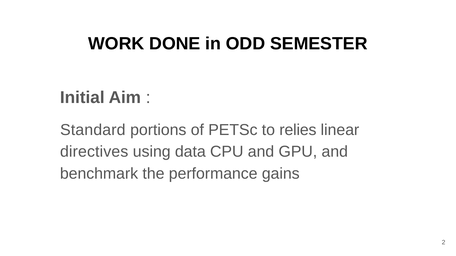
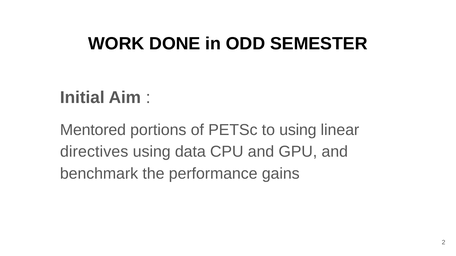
Standard: Standard -> Mentored (93, 130)
to relies: relies -> using (298, 130)
